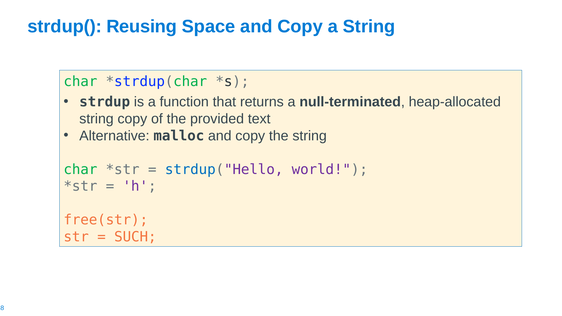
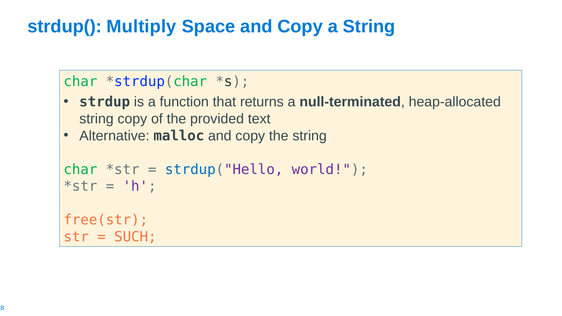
Reusing: Reusing -> Multiply (141, 26)
